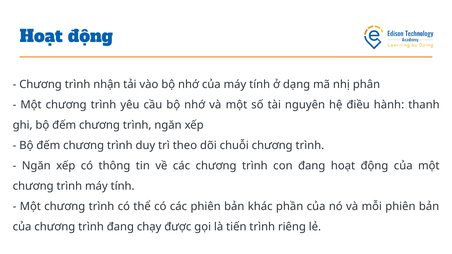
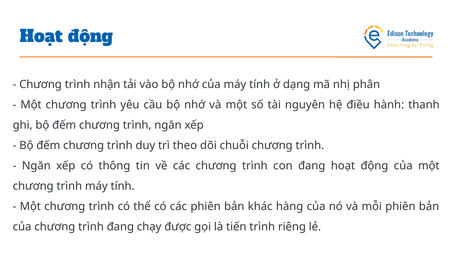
phần: phần -> hàng (290, 207)
